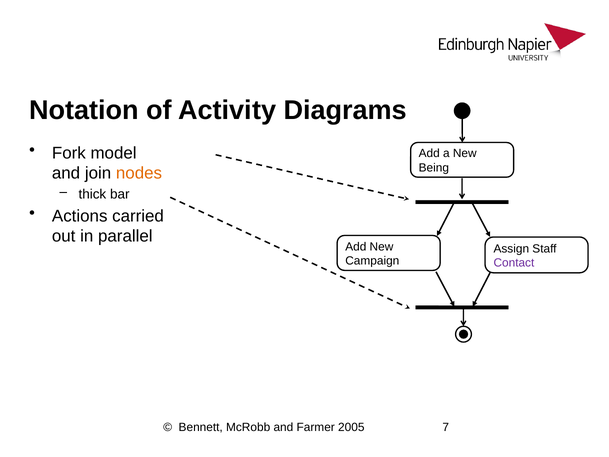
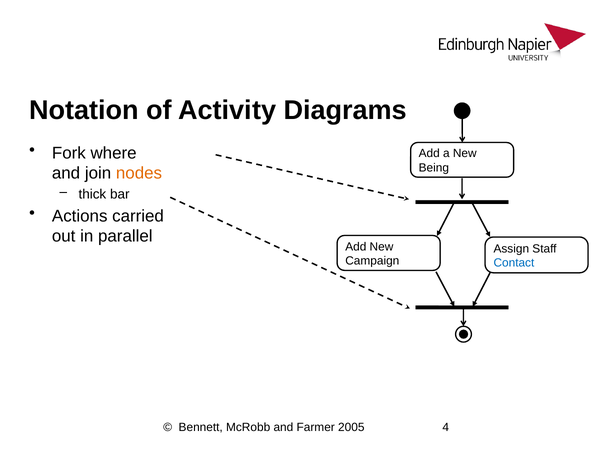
model: model -> where (114, 153)
Contact colour: purple -> blue (514, 263)
7: 7 -> 4 (446, 427)
